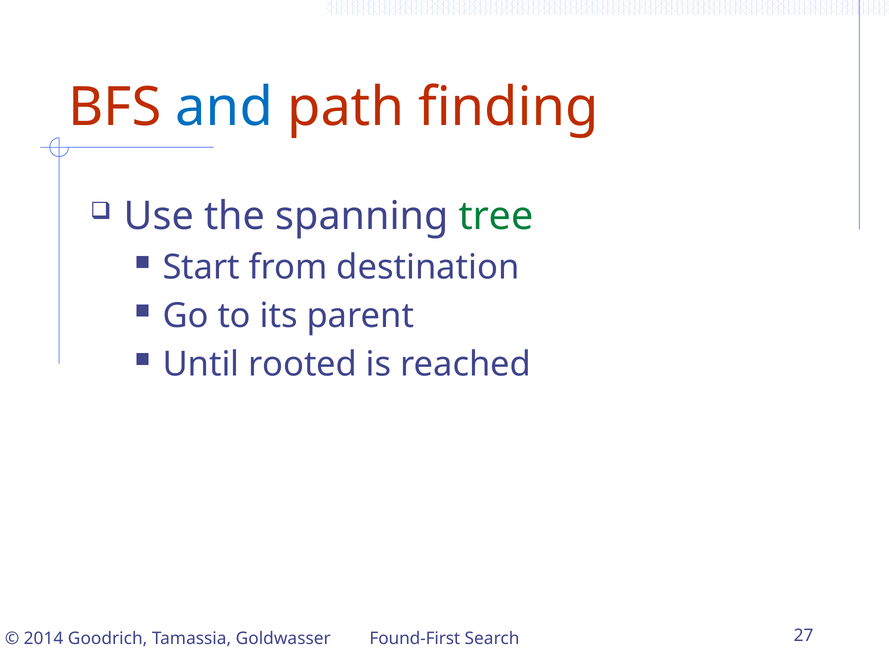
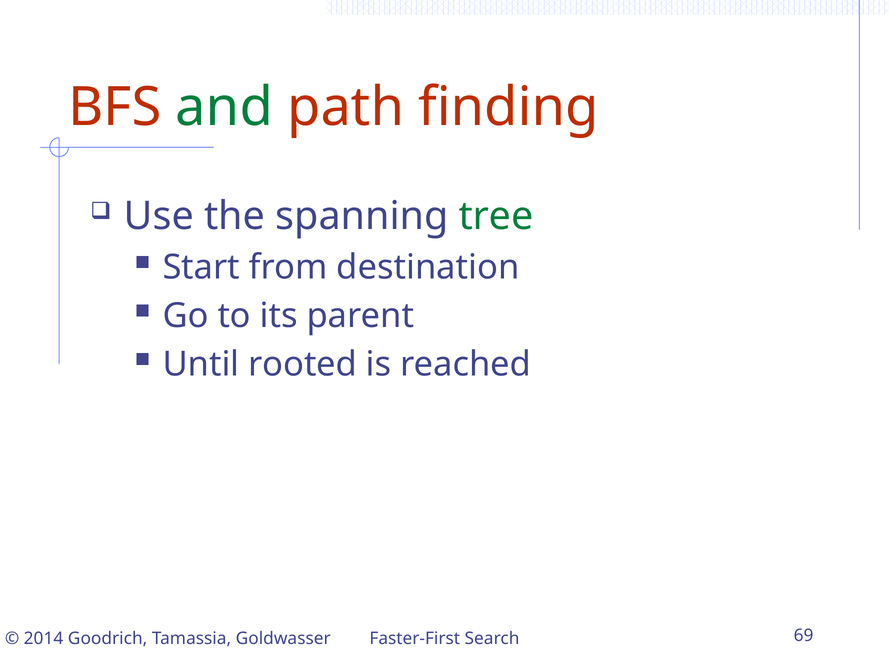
and colour: blue -> green (224, 108)
Found-First: Found-First -> Faster-First (415, 638)
27: 27 -> 69 (804, 635)
